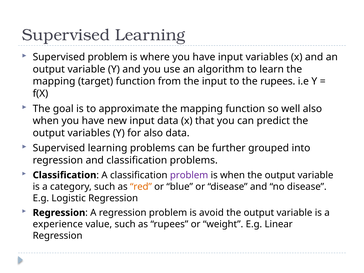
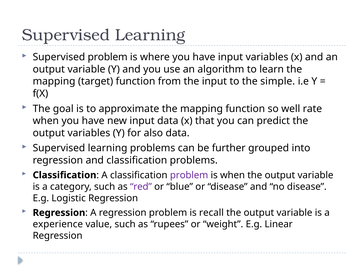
the rupees: rupees -> simple (278, 81)
well also: also -> rate (312, 109)
red colour: orange -> purple (141, 187)
avoid: avoid -> recall (211, 213)
